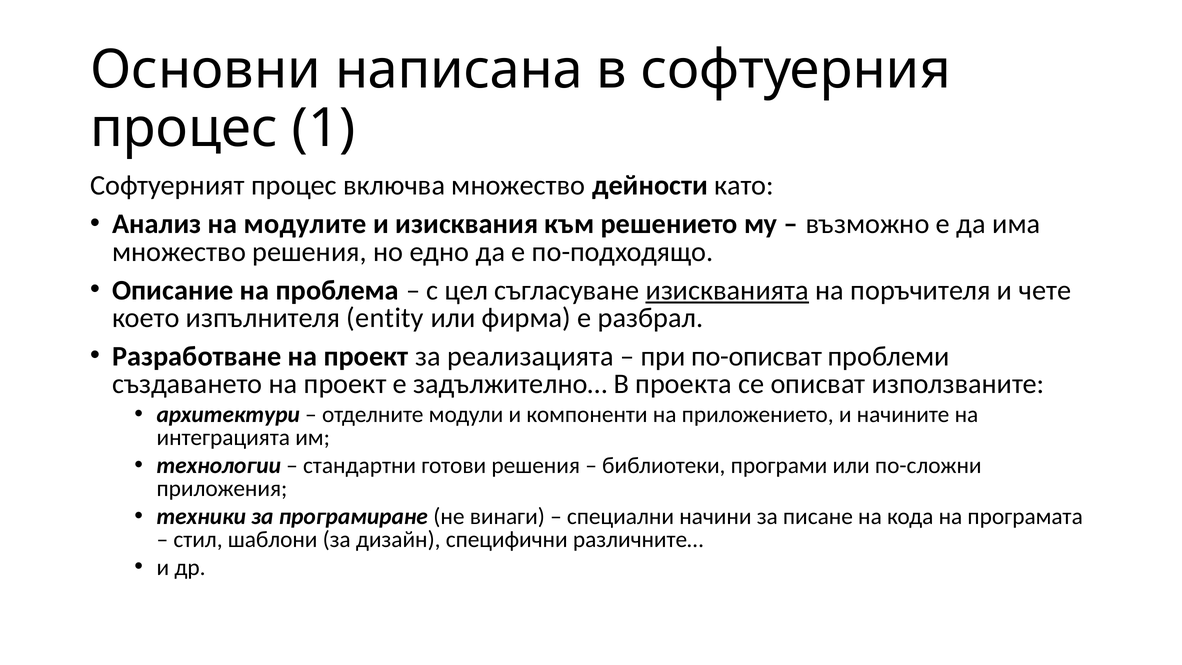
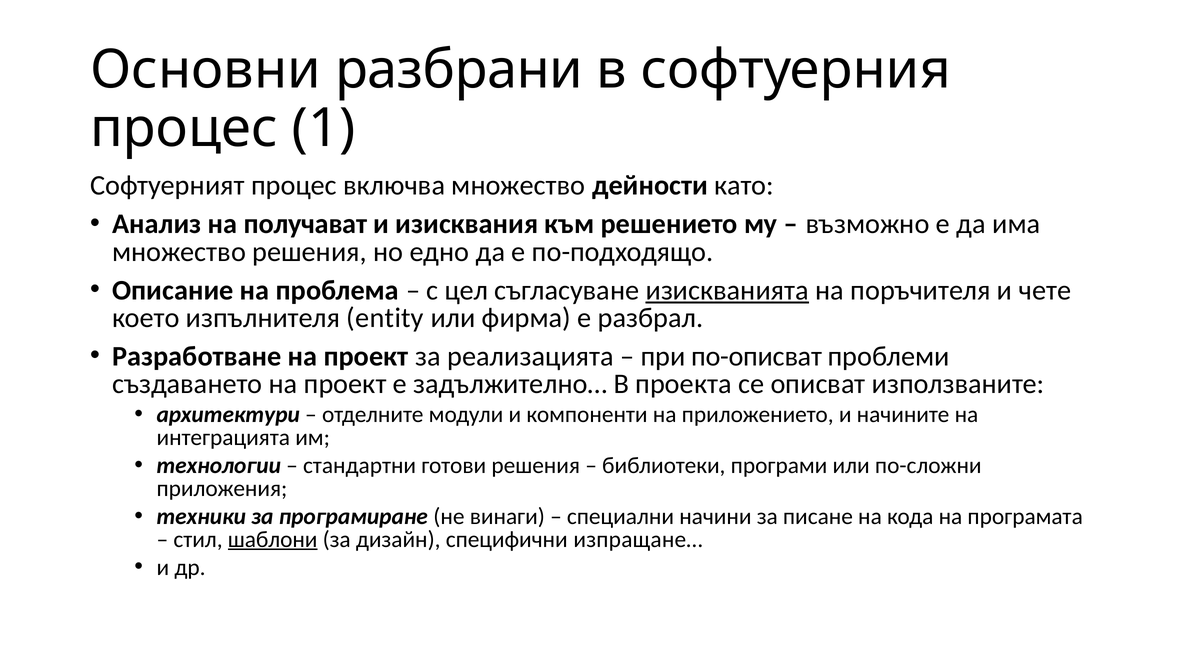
написана: написана -> разбрани (459, 70)
модулите: модулите -> получават (305, 224)
шаблони underline: none -> present (273, 539)
различните…: различните… -> изпращане… (638, 539)
